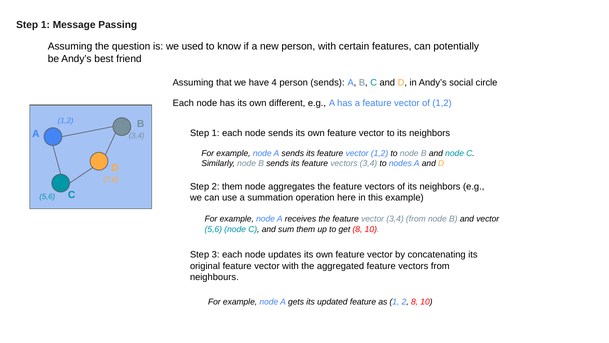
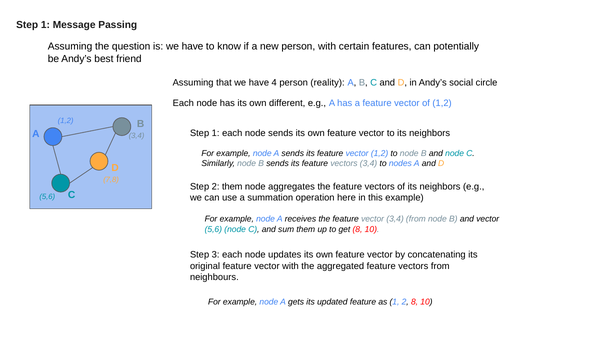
is we used: used -> have (193, 47)
person sends: sends -> reality (328, 82)
